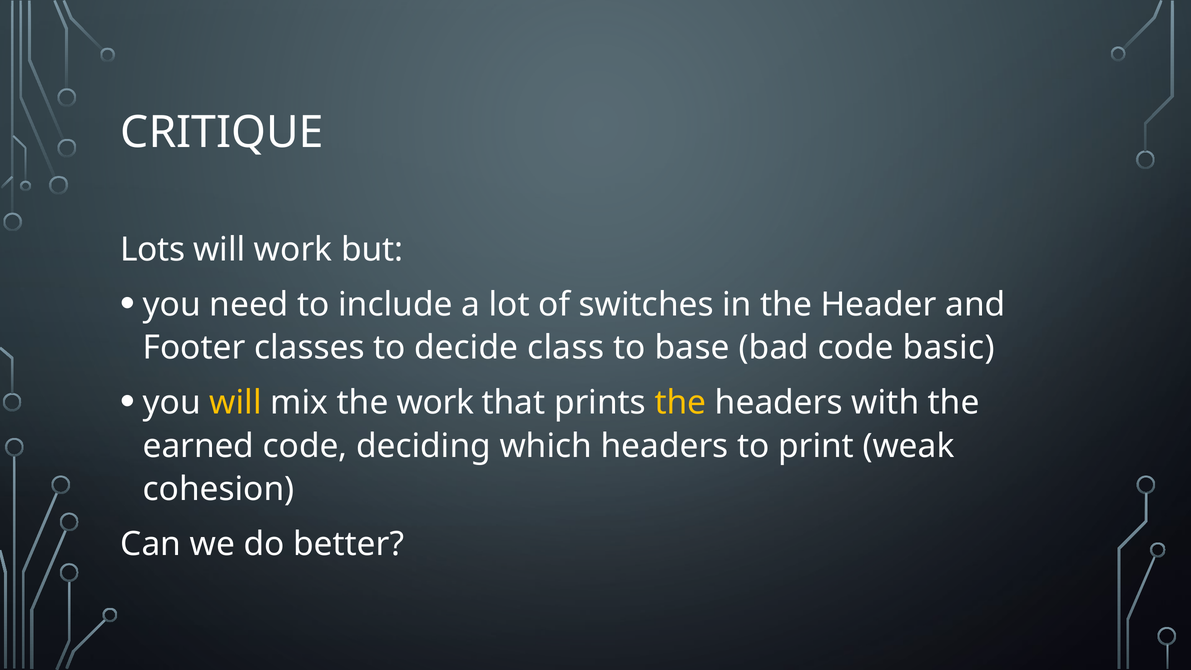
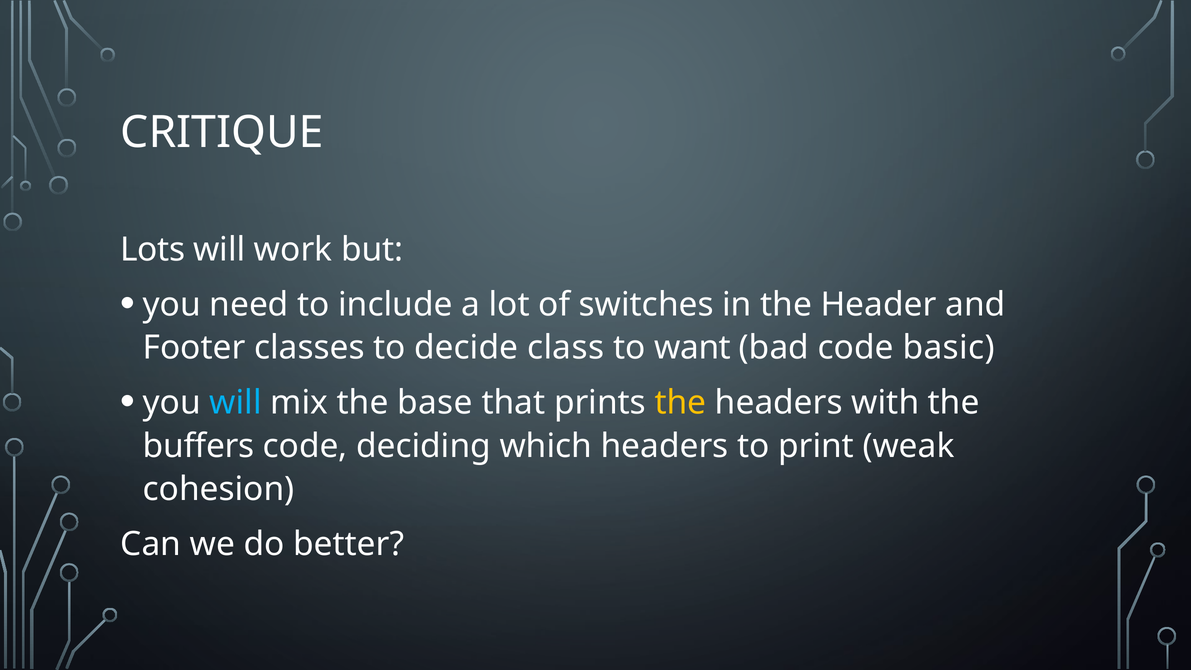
base: base -> want (693, 348)
will colour: yellow -> light blue (236, 402)
the work: work -> base (435, 402)
earned: earned -> buffers (199, 446)
